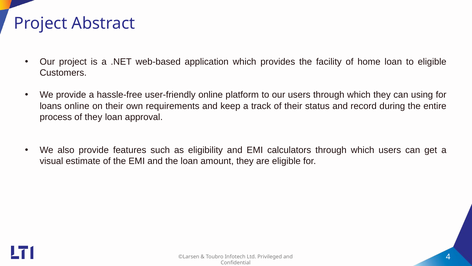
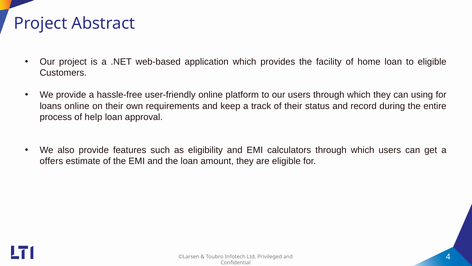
of they: they -> help (93, 117)
visual: visual -> offers (51, 161)
